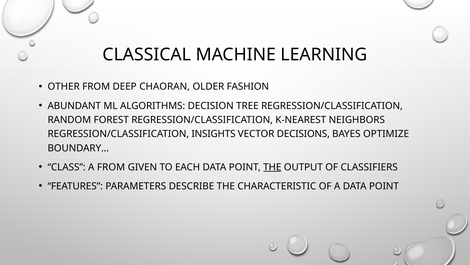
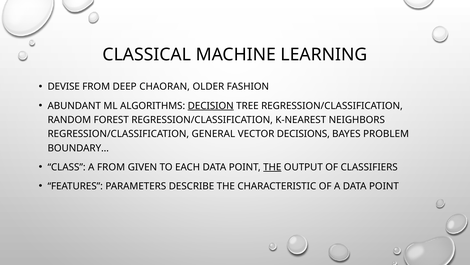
OTHER: OTHER -> DEVISE (64, 87)
DECISION underline: none -> present (211, 106)
INSIGHTS: INSIGHTS -> GENERAL (213, 134)
OPTIMIZE: OPTIMIZE -> PROBLEM (386, 134)
